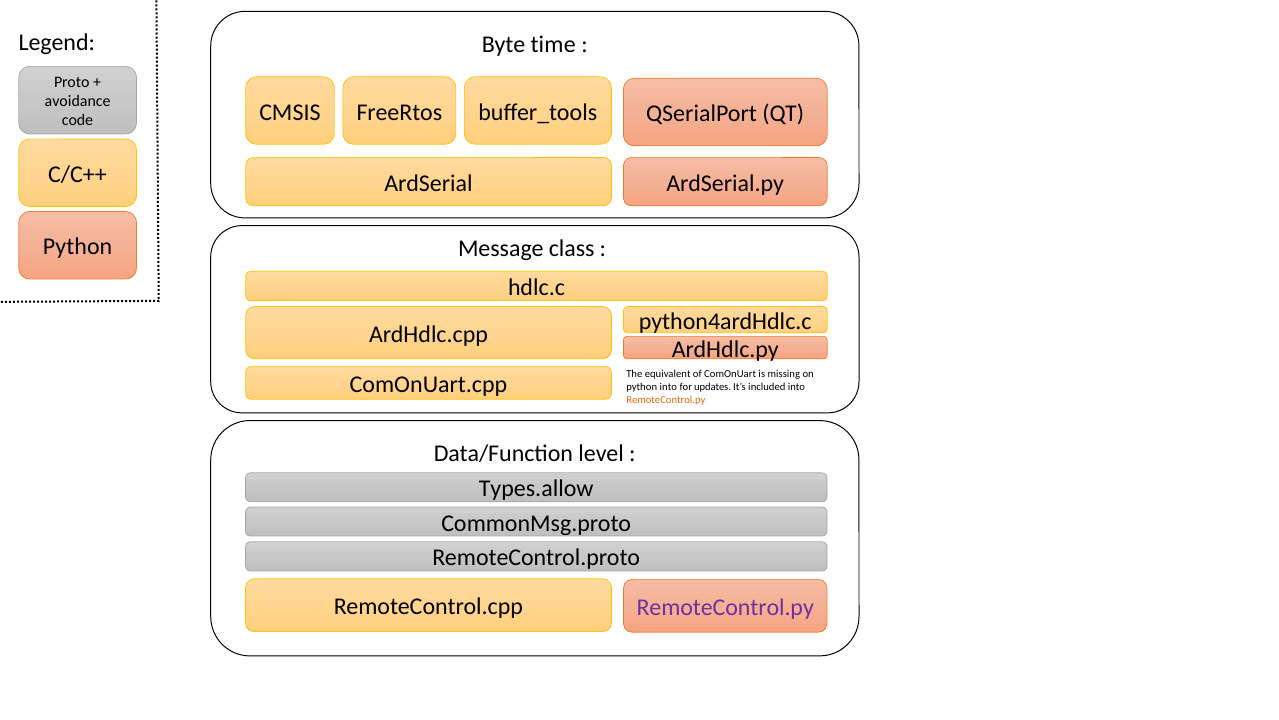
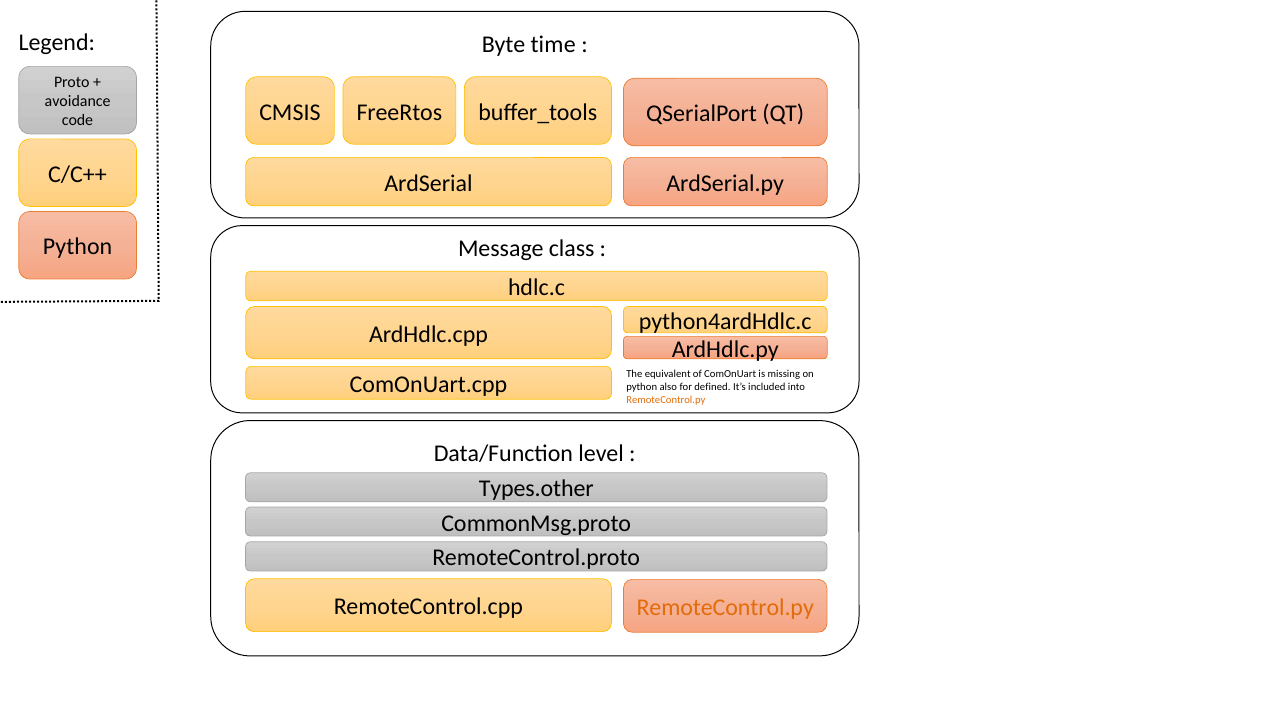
python into: into -> also (668, 387)
updates: updates -> defined (712, 387)
Types.allow: Types.allow -> Types.other (536, 489)
RemoteControl.py colour: purple -> orange (725, 607)
